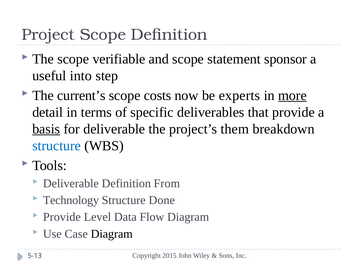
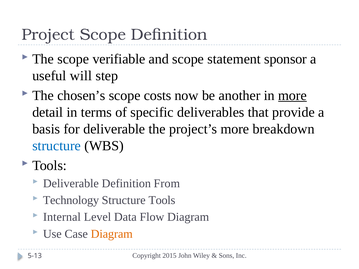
into: into -> will (81, 76)
current’s: current’s -> chosen’s (81, 96)
experts: experts -> another (240, 96)
basis underline: present -> none (46, 129)
project’s them: them -> more (235, 129)
Structure Done: Done -> Tools (162, 200)
Provide: Provide -> Internal (62, 217)
Diagram colour: black -> orange (112, 234)
